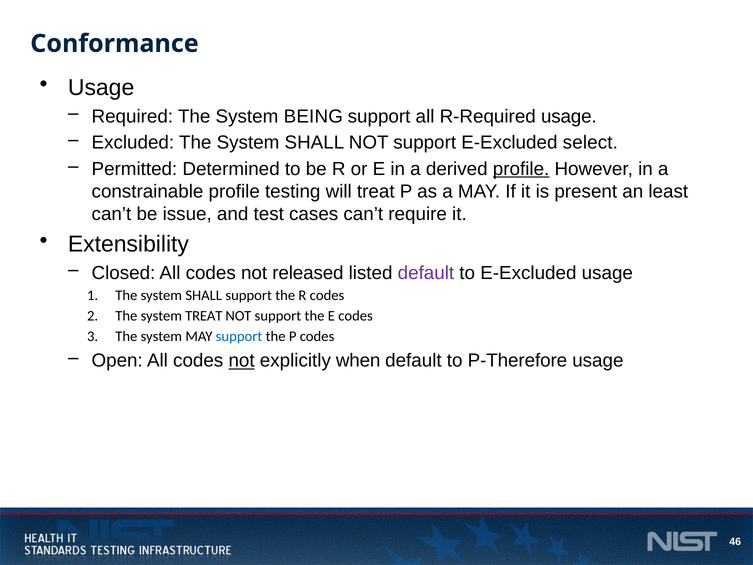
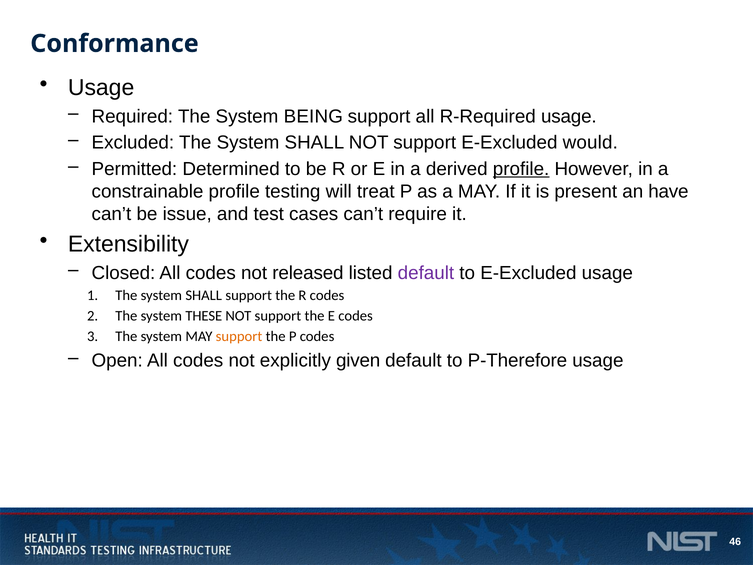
select: select -> would (590, 143)
least: least -> have (668, 192)
system TREAT: TREAT -> THESE (204, 316)
support colour: blue -> orange (239, 336)
not underline: present -> none (242, 361)
when: when -> given (358, 361)
